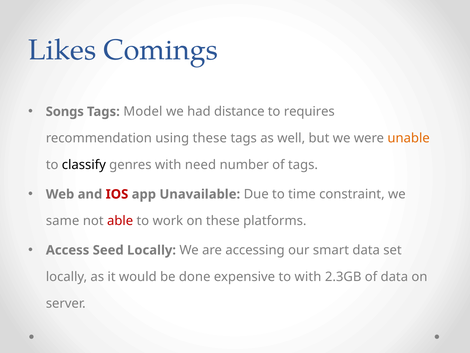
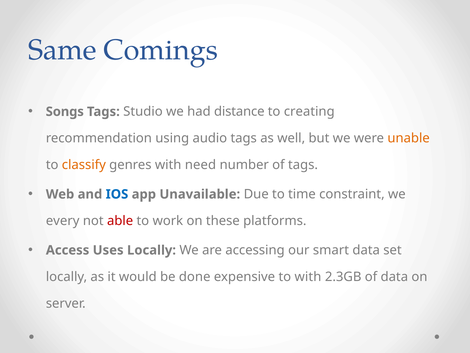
Likes: Likes -> Same (62, 50)
Model: Model -> Studio (143, 111)
requires: requires -> creating (309, 111)
using these: these -> audio (210, 138)
classify colour: black -> orange (84, 165)
IOS colour: red -> blue (117, 194)
same: same -> every (63, 221)
Seed: Seed -> Uses (108, 250)
